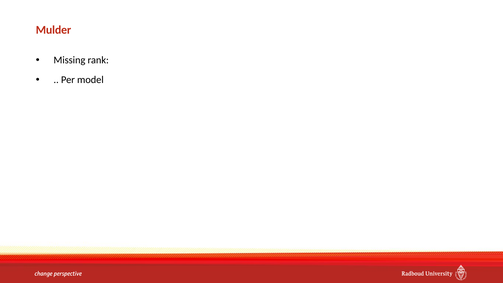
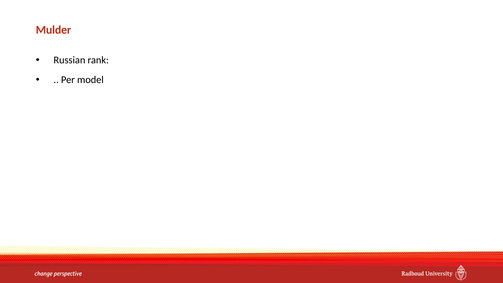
Missing: Missing -> Russian (69, 60)
